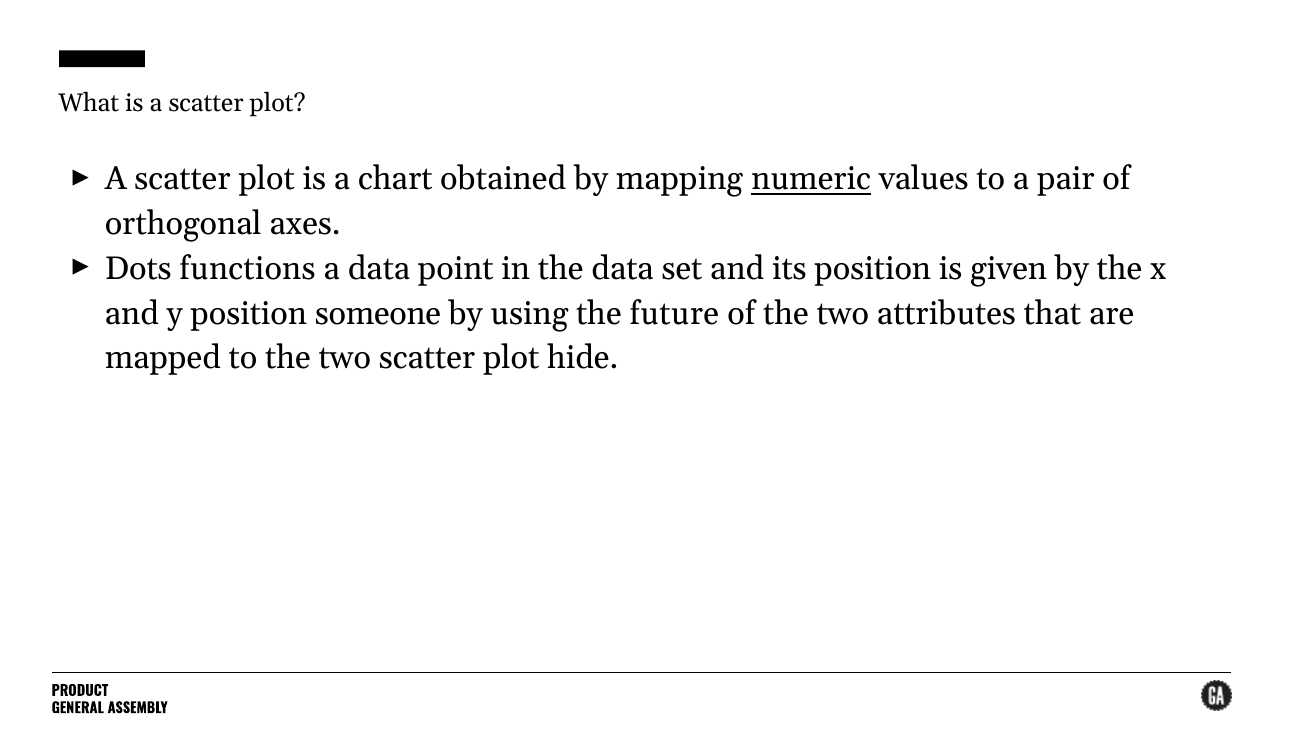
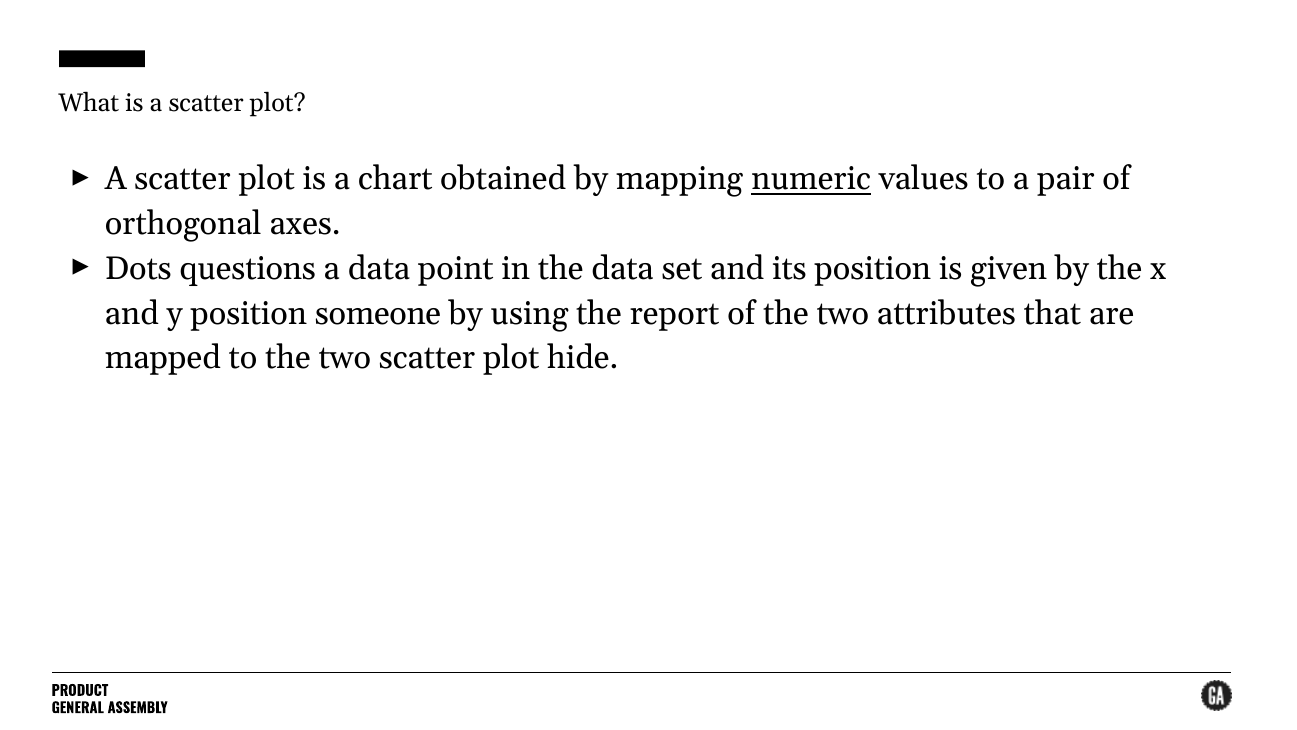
functions: functions -> questions (248, 269)
future: future -> report (674, 313)
